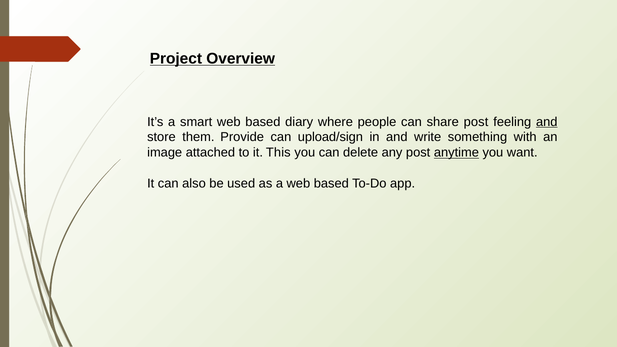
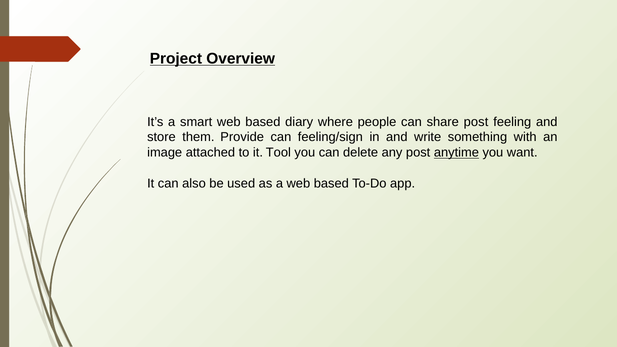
and underline: present -> none (547, 122)
upload/sign: upload/sign -> feeling/sign (330, 137)
This: This -> Tool (278, 153)
